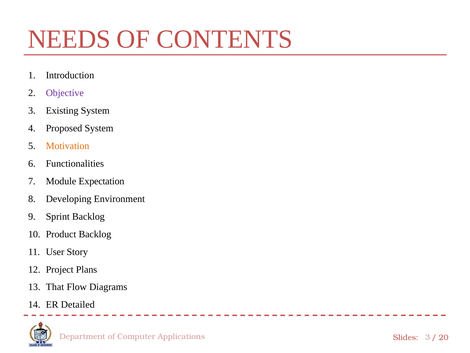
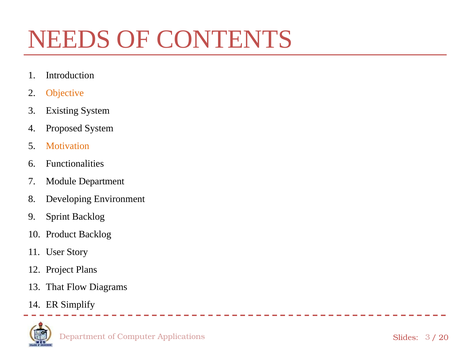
Objective colour: purple -> orange (65, 93)
Module Expectation: Expectation -> Department (102, 181)
Detailed: Detailed -> Simplify (78, 304)
